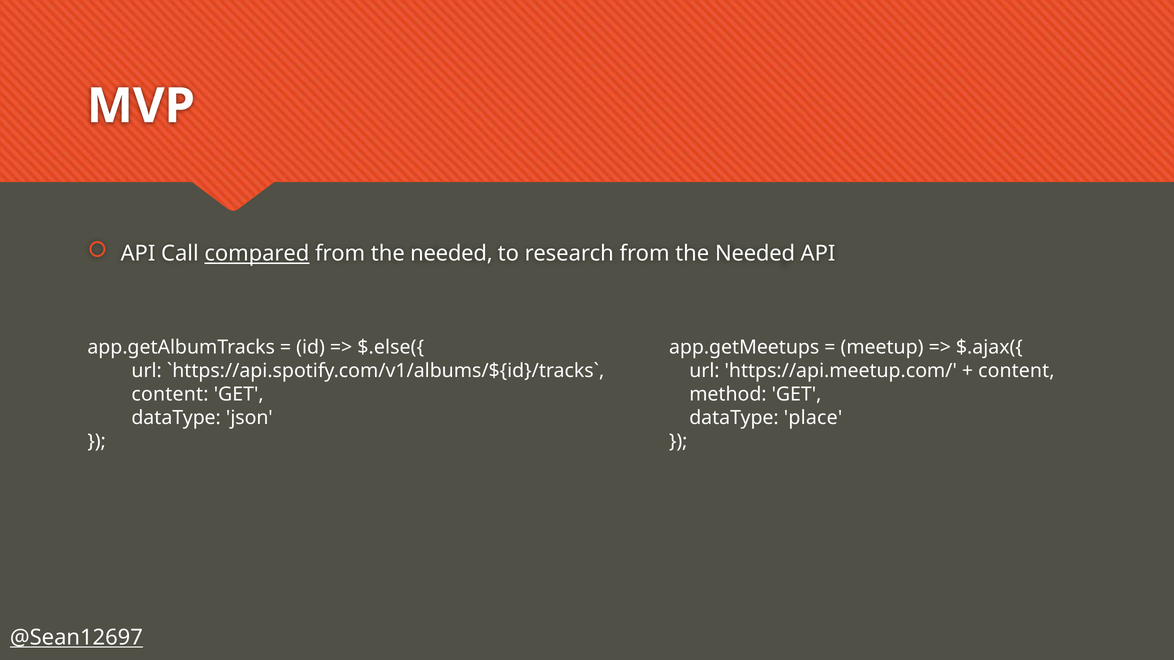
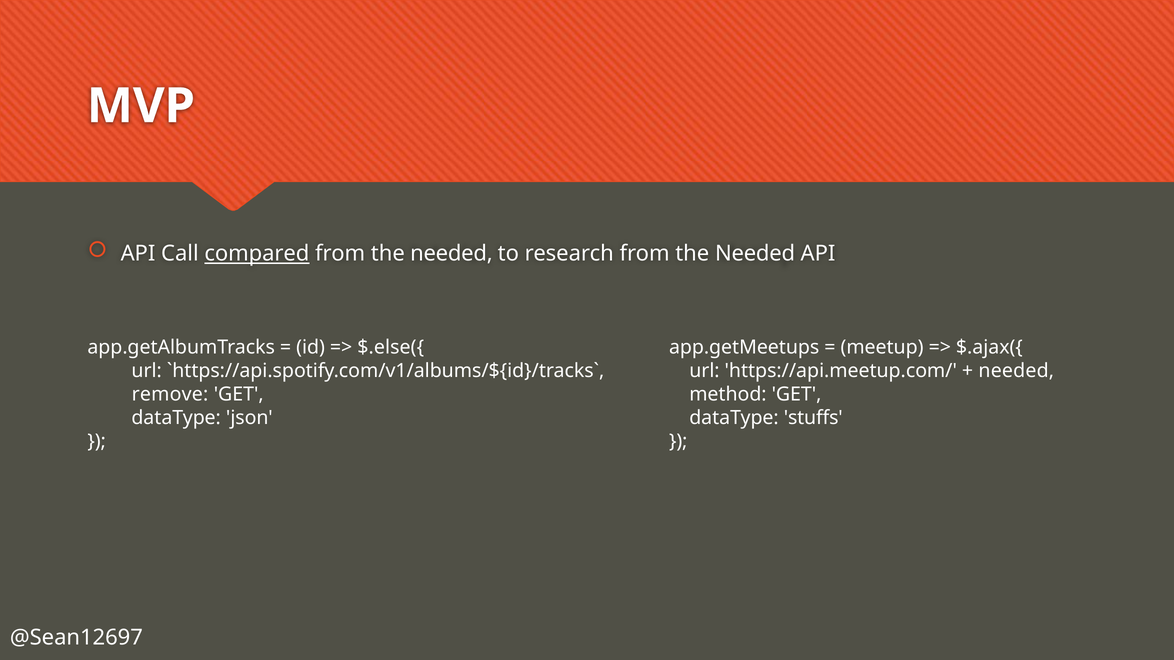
content: content -> needed (1016, 371)
content: content -> remove (170, 395)
place: place -> stuffs (813, 418)
@Sean12697 underline: present -> none (76, 638)
